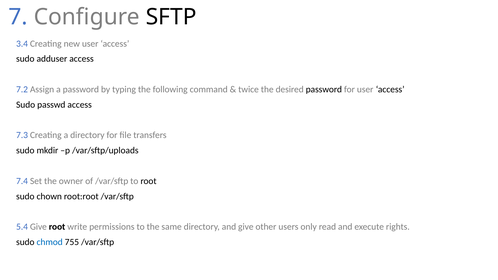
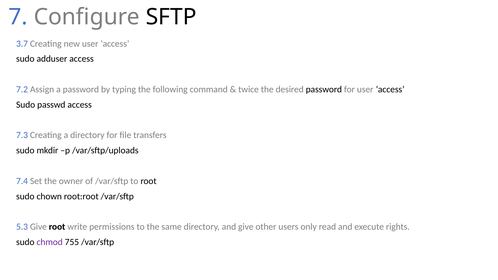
3.4: 3.4 -> 3.7 (22, 44)
5.4: 5.4 -> 5.3 (22, 227)
chmod colour: blue -> purple (50, 242)
